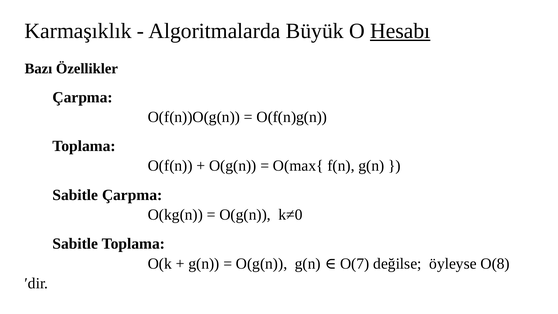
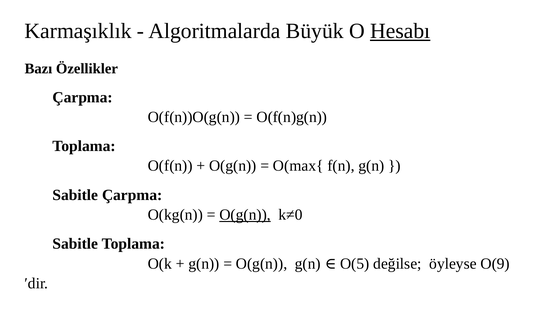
O(g(n underline: none -> present (245, 215)
O(7: O(7 -> O(5 (355, 263)
O(8: O(8 -> O(9 (495, 263)
